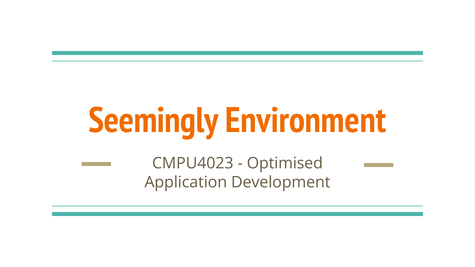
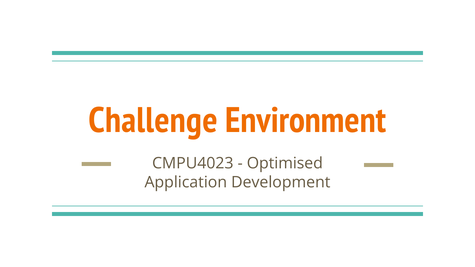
Seemingly: Seemingly -> Challenge (153, 120)
